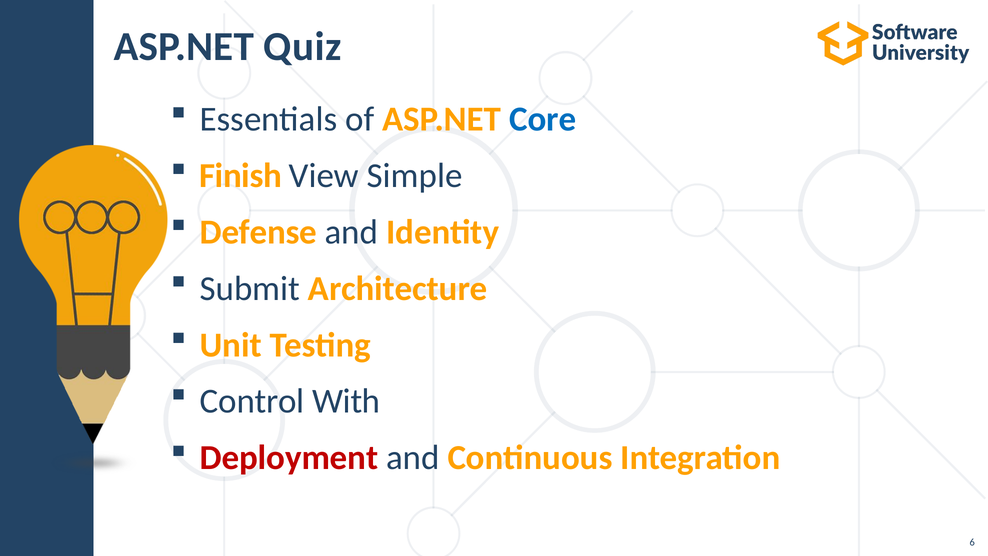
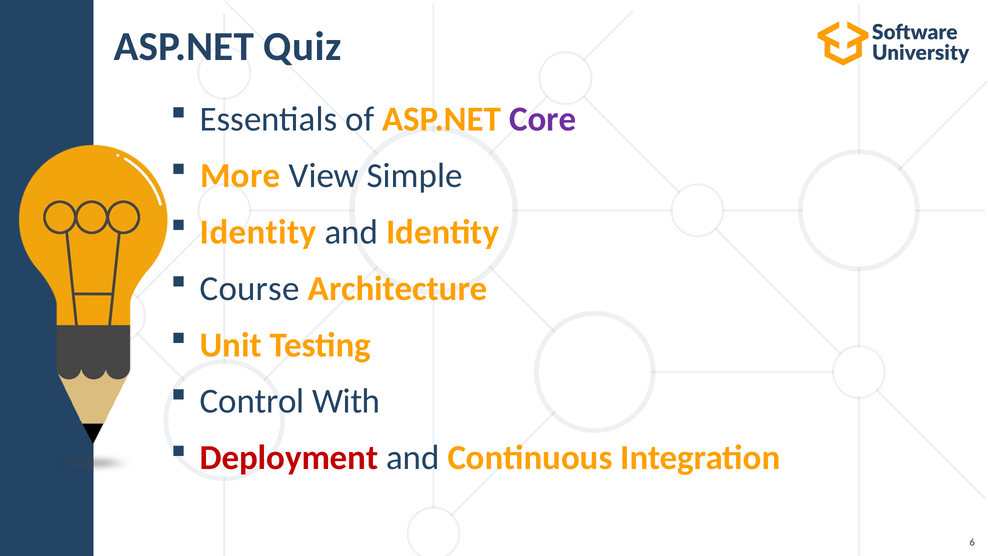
Core colour: blue -> purple (543, 119)
Finish: Finish -> More (240, 176)
Defense: Defense -> Identity (258, 232)
Submit: Submit -> Course (250, 288)
